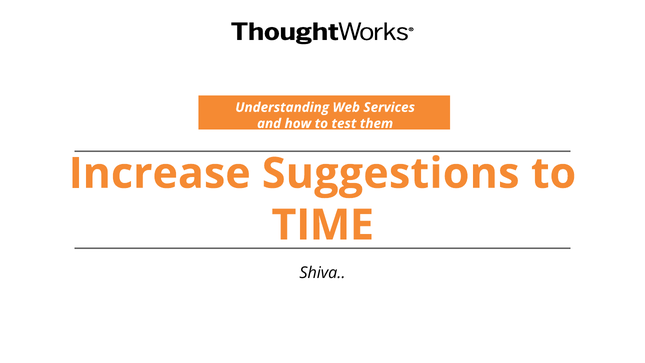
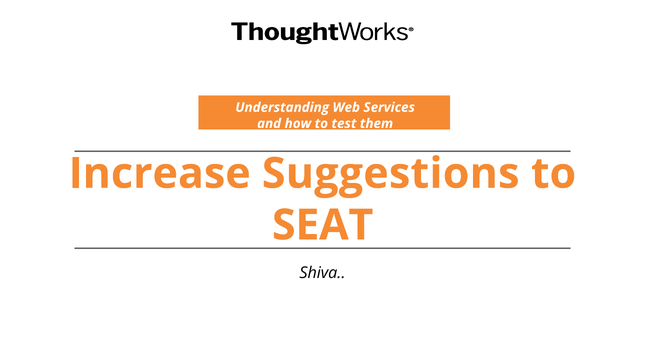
TIME: TIME -> SEAT (323, 225)
